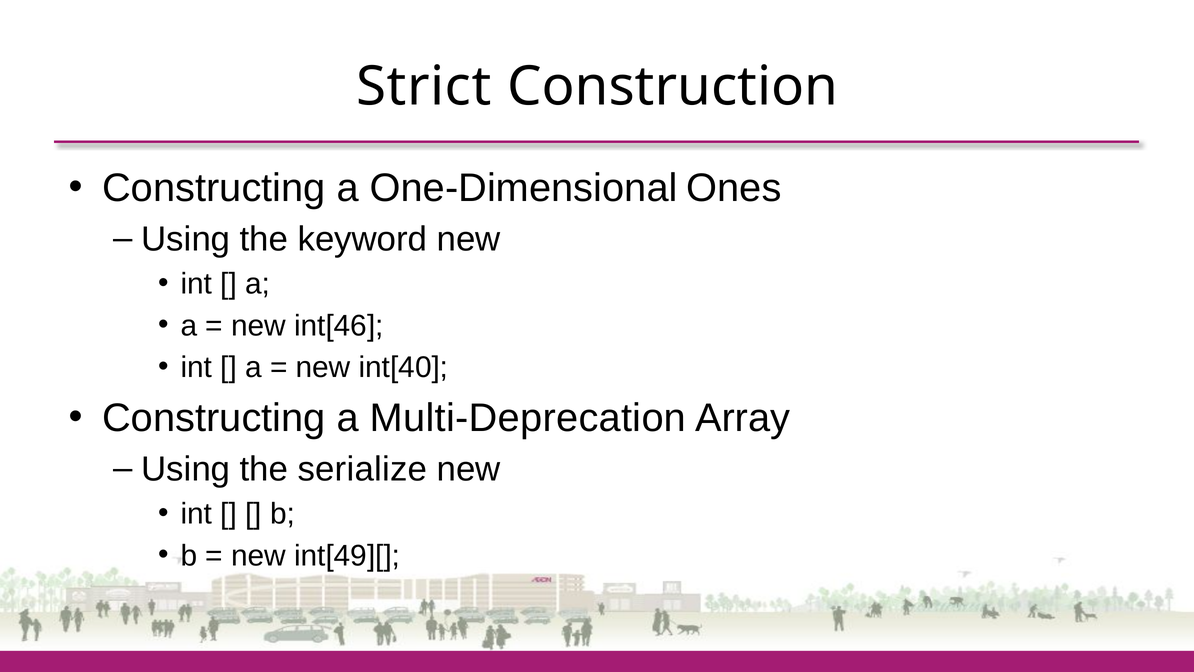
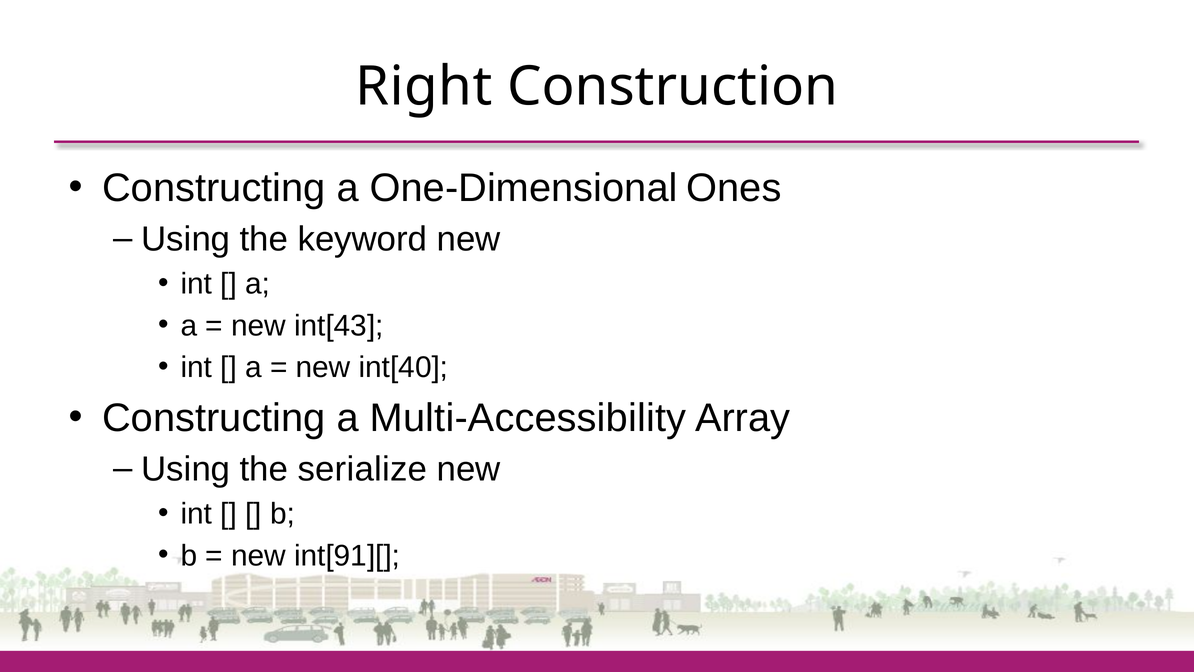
Strict: Strict -> Right (424, 87)
int[46: int[46 -> int[43 (339, 325)
Multi-Deprecation: Multi-Deprecation -> Multi-Accessibility (528, 418)
int[49][: int[49][ -> int[91][ (347, 555)
